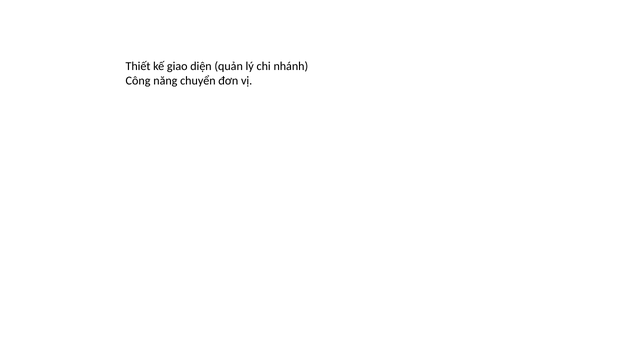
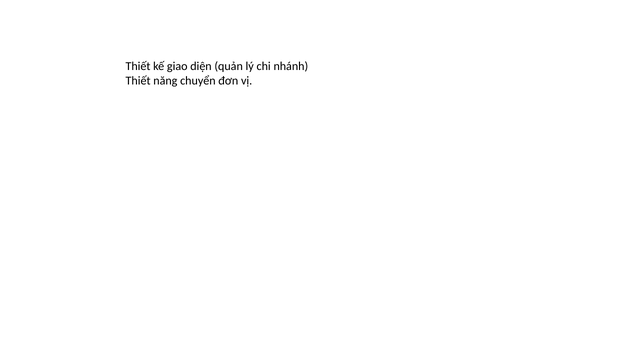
Công: Công -> Thiết (138, 81)
